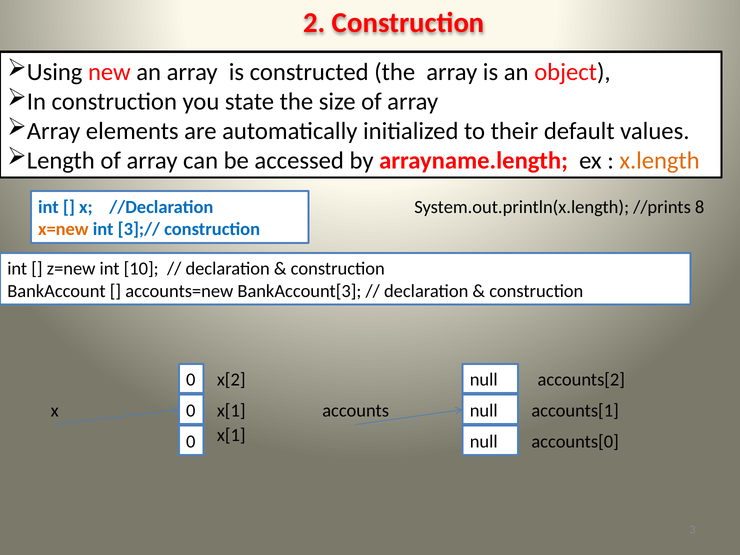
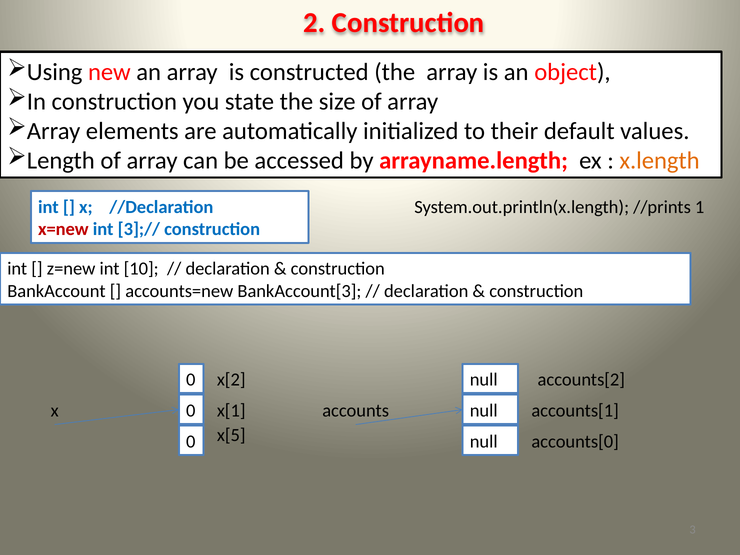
8: 8 -> 1 (700, 207)
x=new colour: orange -> red (63, 229)
x[1: x[1 -> x[5 (231, 435)
